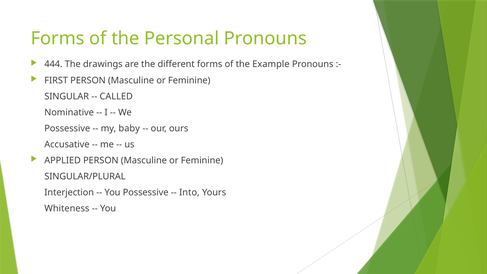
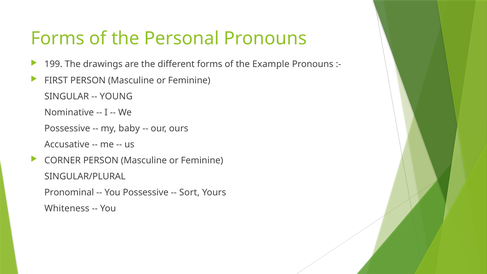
444: 444 -> 199 (53, 64)
CALLED: CALLED -> YOUNG (116, 96)
APPLIED: APPLIED -> CORNER (63, 160)
Interjection: Interjection -> Pronominal (69, 193)
Into: Into -> Sort (189, 193)
